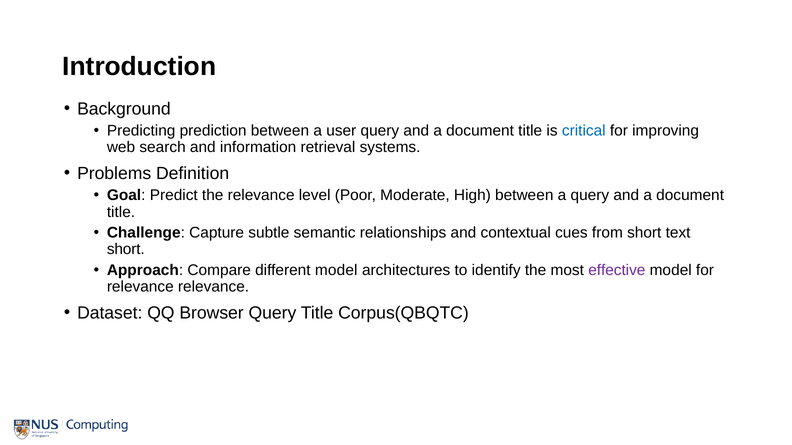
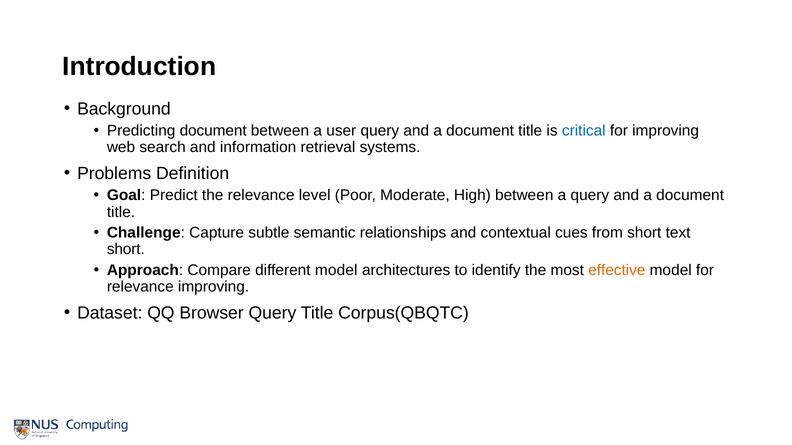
Predicting prediction: prediction -> document (213, 131)
effective colour: purple -> orange (617, 270)
relevance relevance: relevance -> improving (214, 287)
